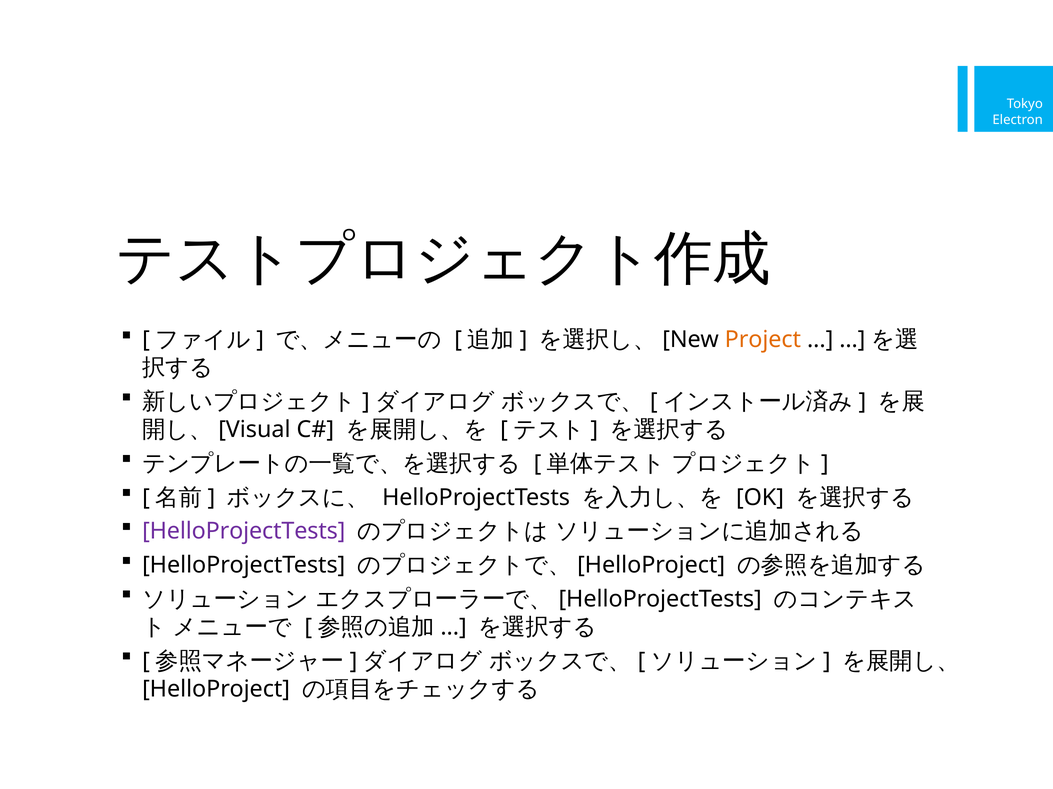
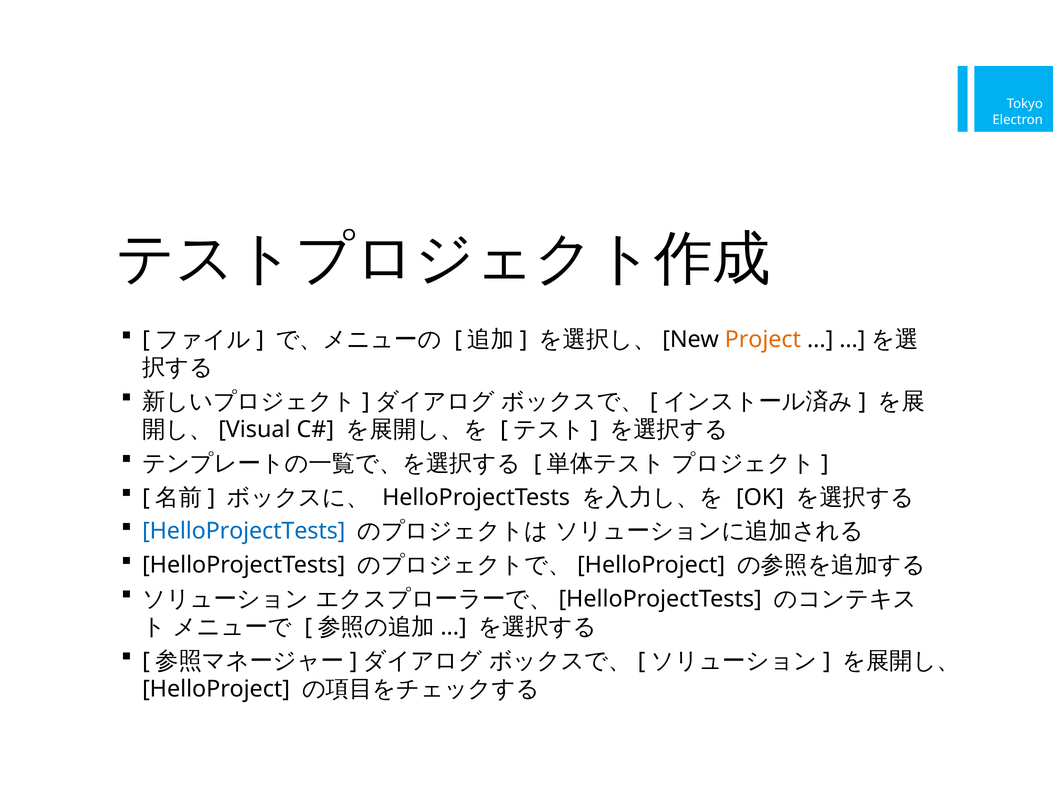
HelloProjectTests colour: purple -> blue (244, 532)
